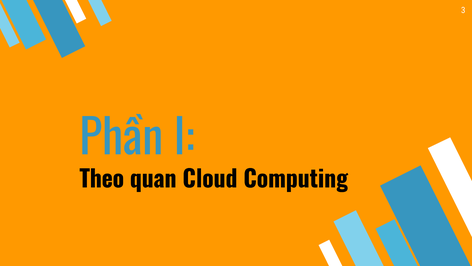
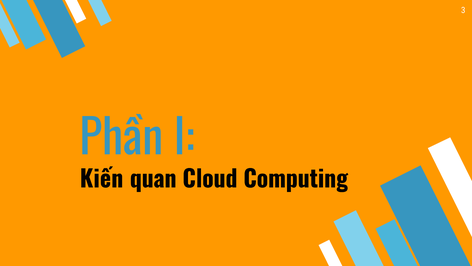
Theo: Theo -> Kiến (102, 179)
